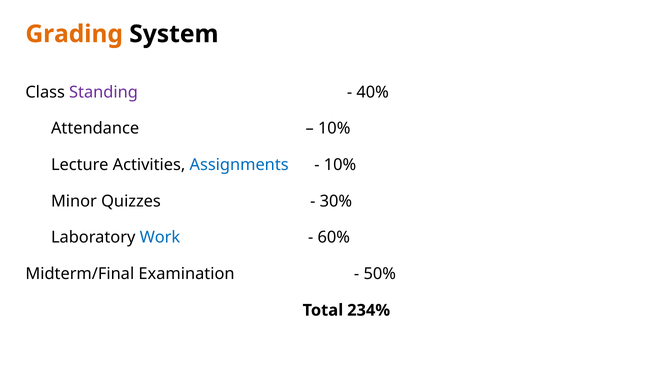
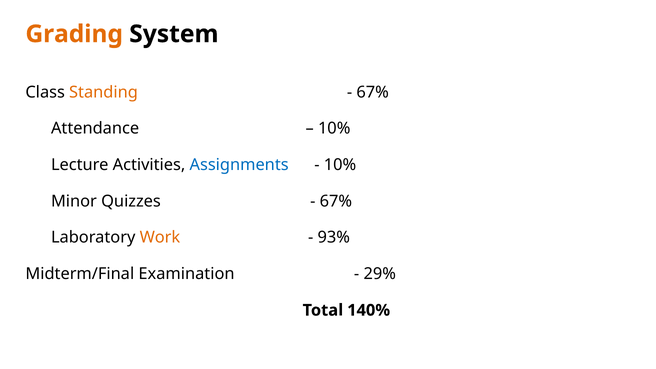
Standing colour: purple -> orange (104, 92)
40%: 40% -> 67% (373, 92)
30%: 30% -> 67% (336, 201)
Work colour: blue -> orange (160, 238)
60%: 60% -> 93% (334, 238)
50%: 50% -> 29% (380, 274)
234%: 234% -> 140% (369, 310)
